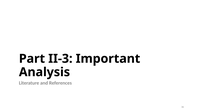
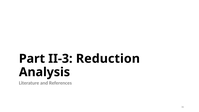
Important: Important -> Reduction (108, 59)
